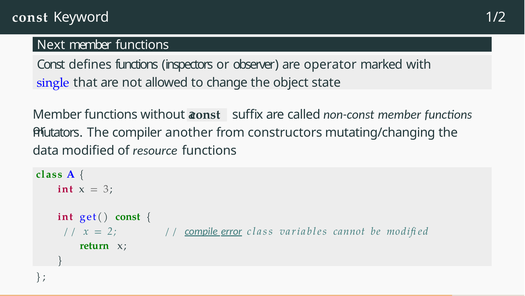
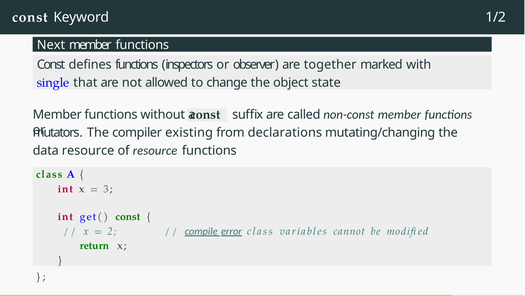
operator: operator -> together (330, 64)
another: another -> existing (189, 132)
constructors: constructors -> declarations (285, 132)
data modified: modified -> resource (88, 150)
